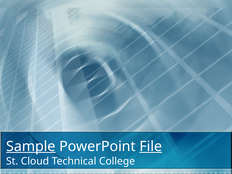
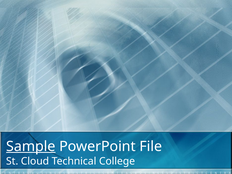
File underline: present -> none (151, 146)
